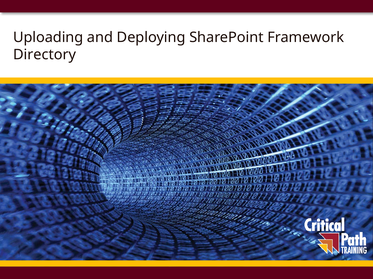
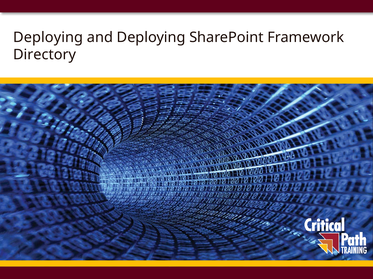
Uploading: Uploading -> Deploying (48, 37)
